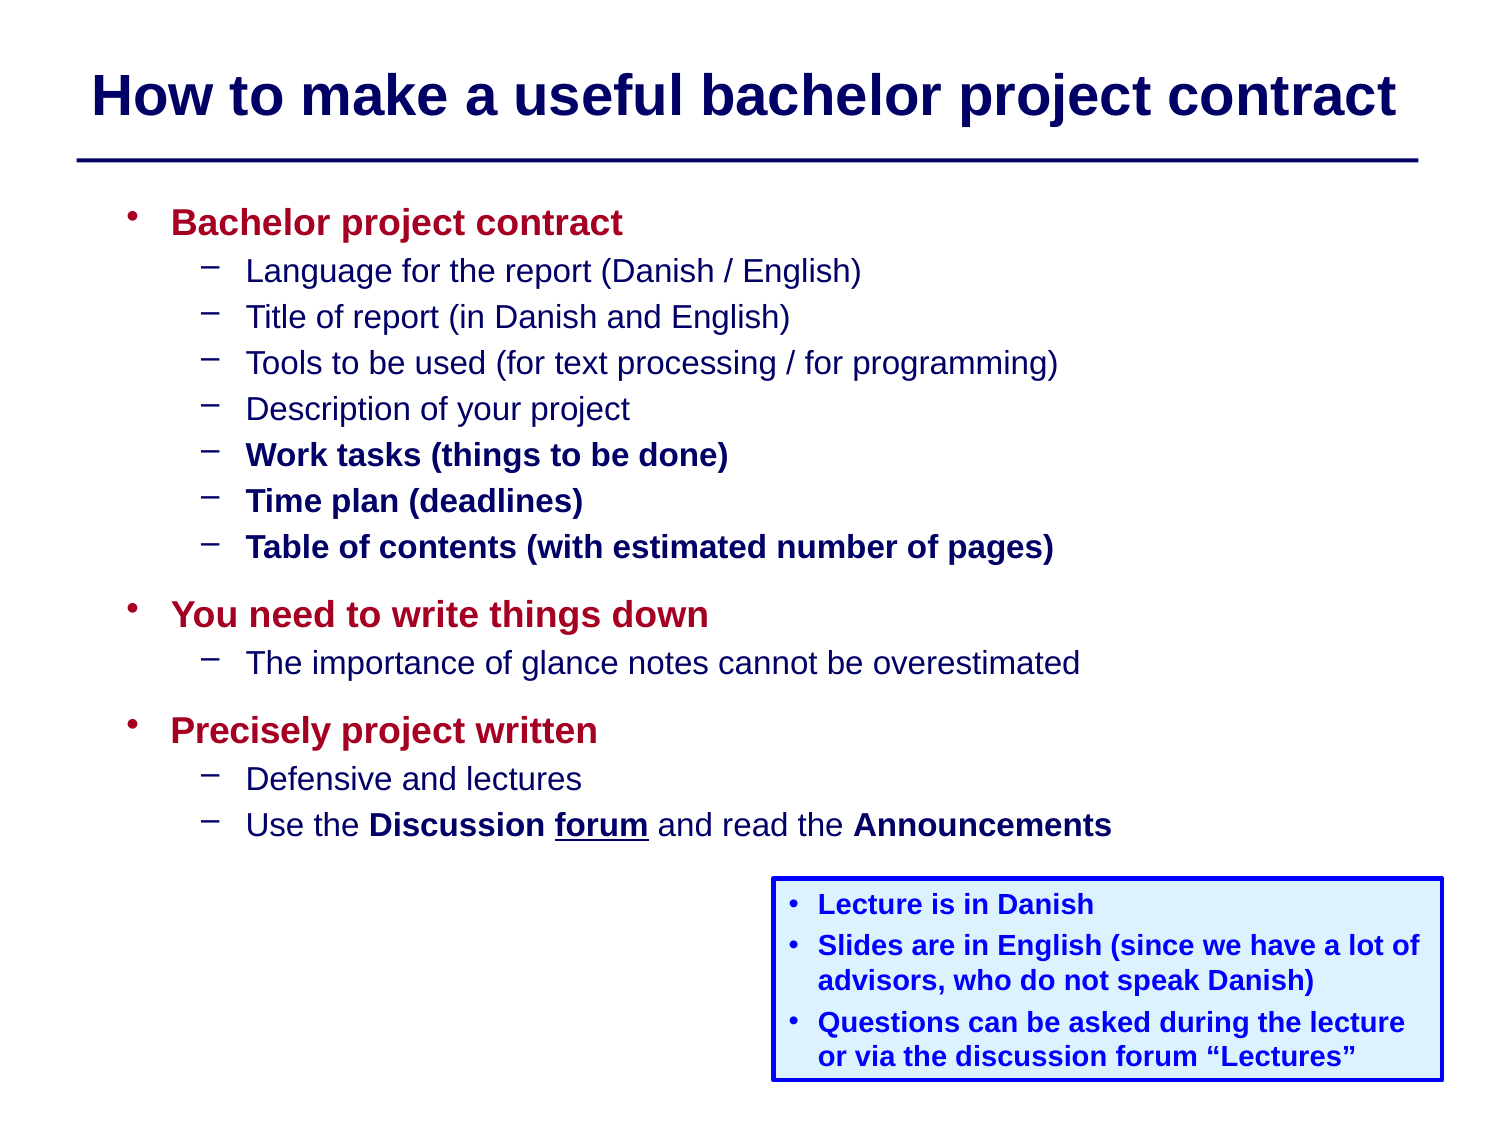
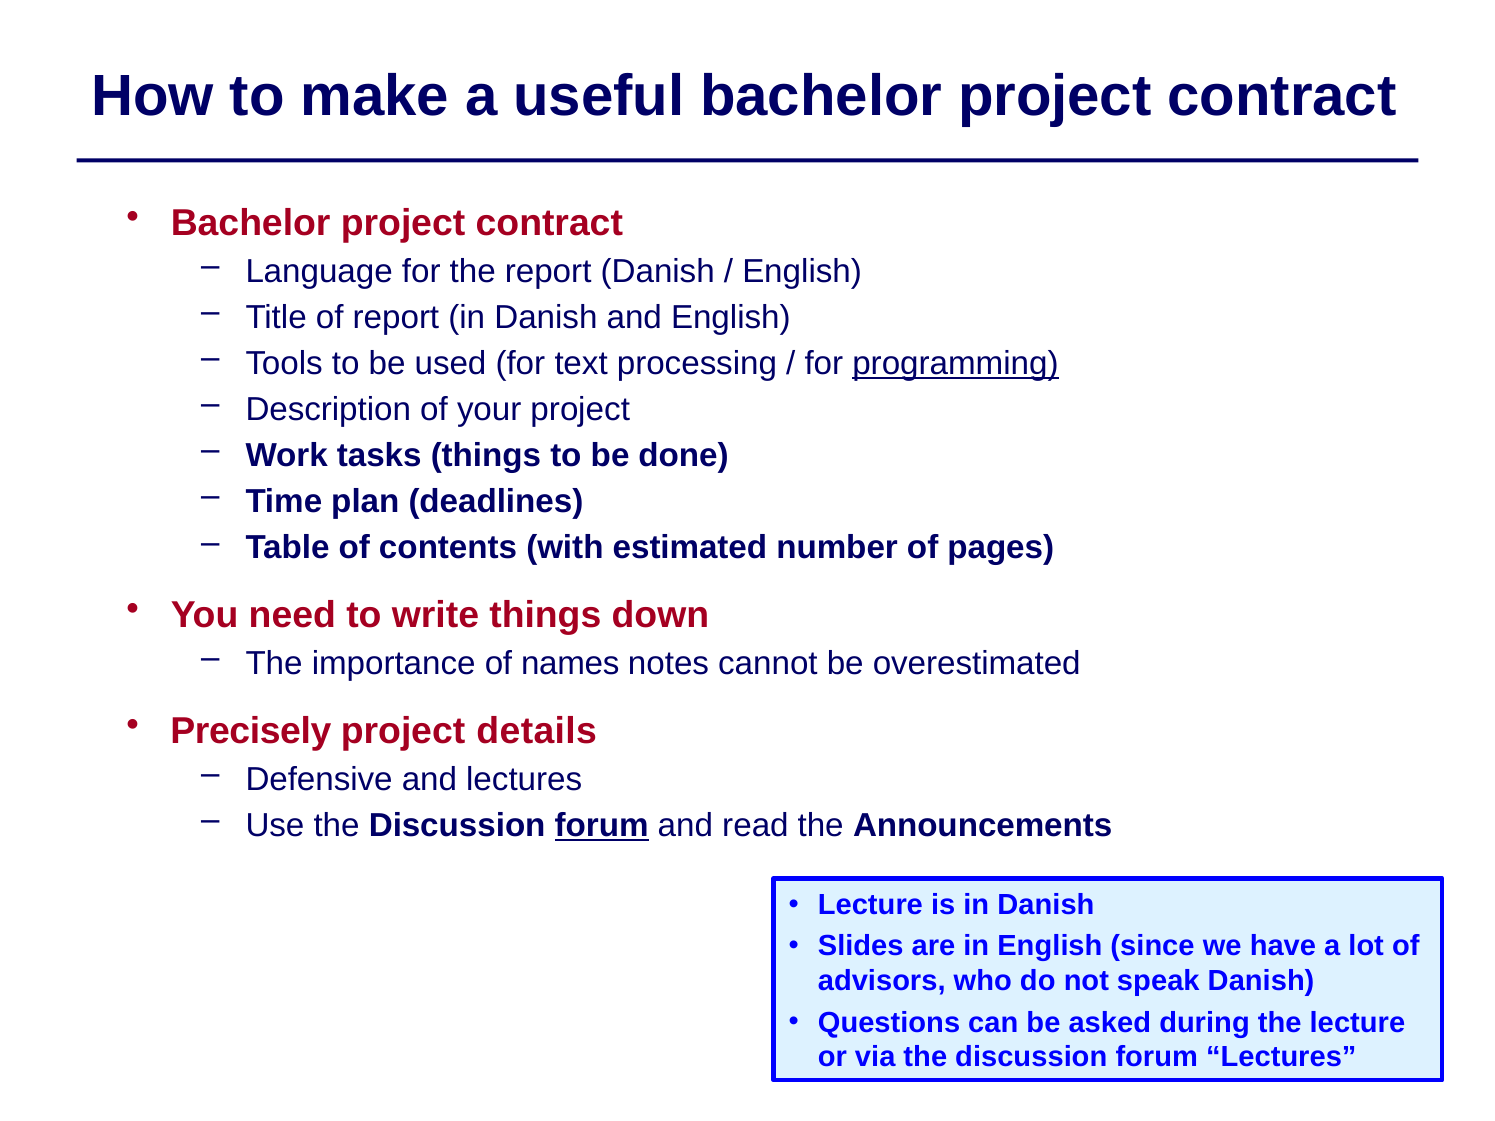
programming underline: none -> present (955, 363)
glance: glance -> names (570, 664)
written: written -> details (537, 731)
